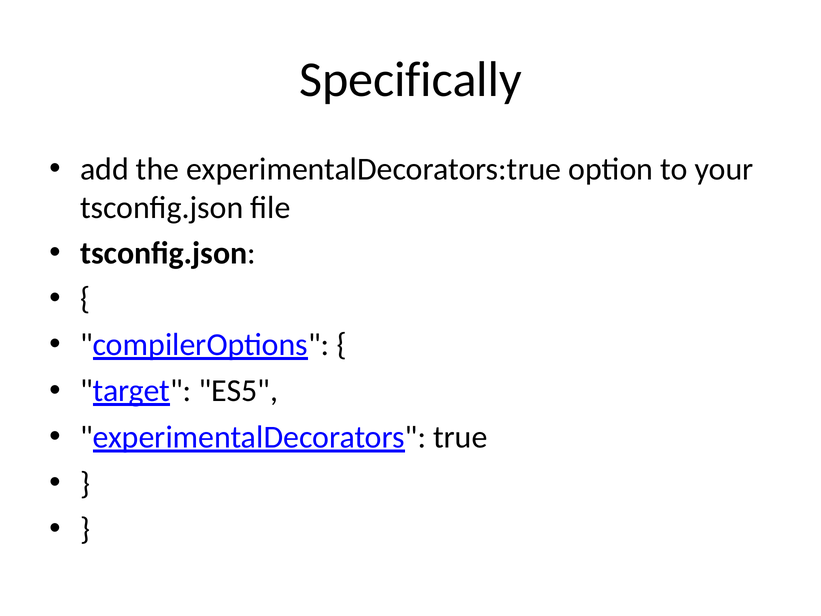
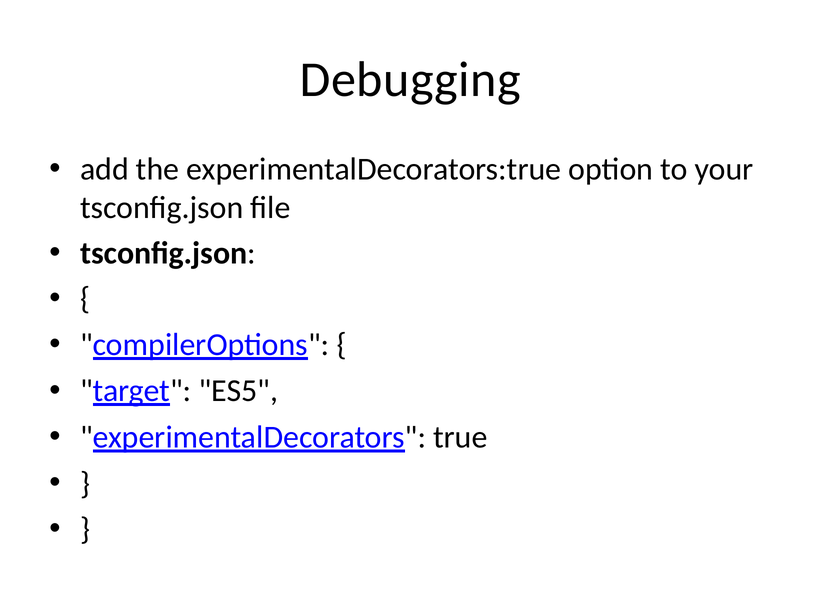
Specifically: Specifically -> Debugging (410, 79)
